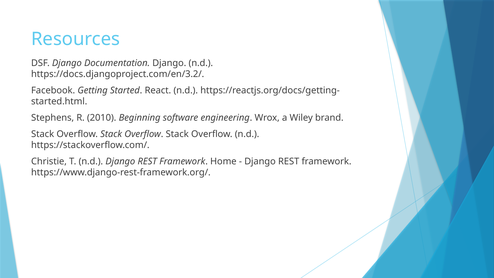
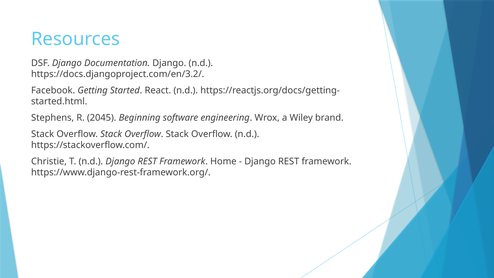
2010: 2010 -> 2045 (102, 118)
